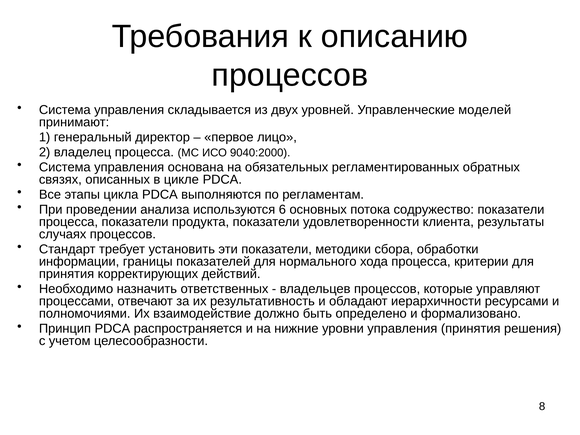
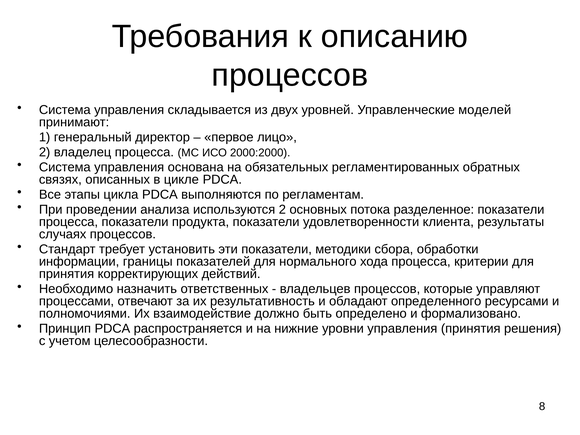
9040:2000: 9040:2000 -> 2000:2000 (260, 153)
используются 6: 6 -> 2 (282, 210)
содружество: содружество -> разделенное (434, 210)
иерархичности: иерархичности -> определенного (436, 301)
